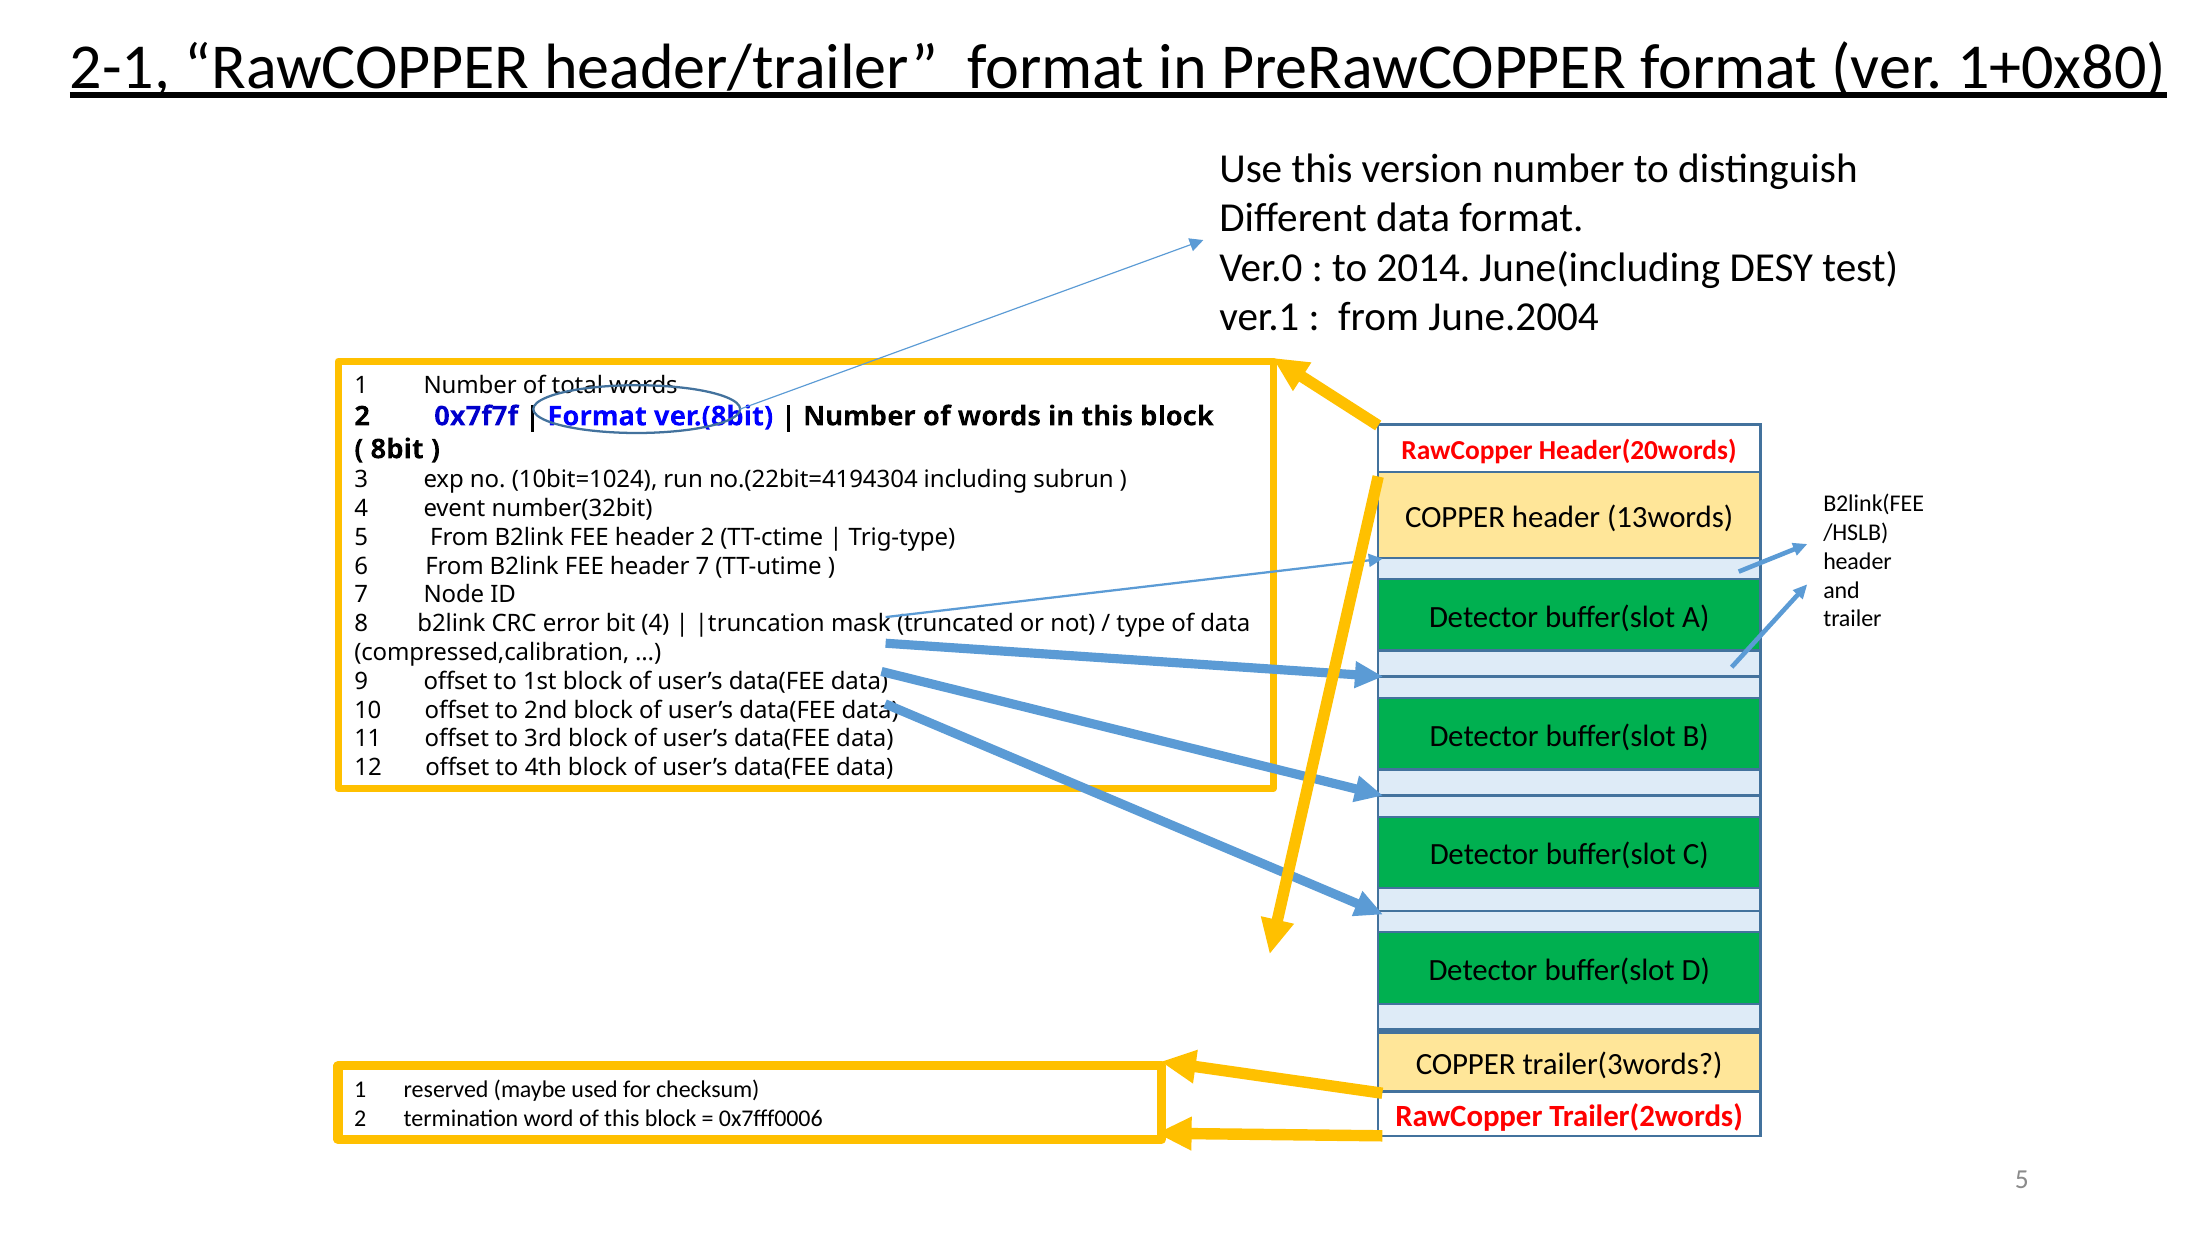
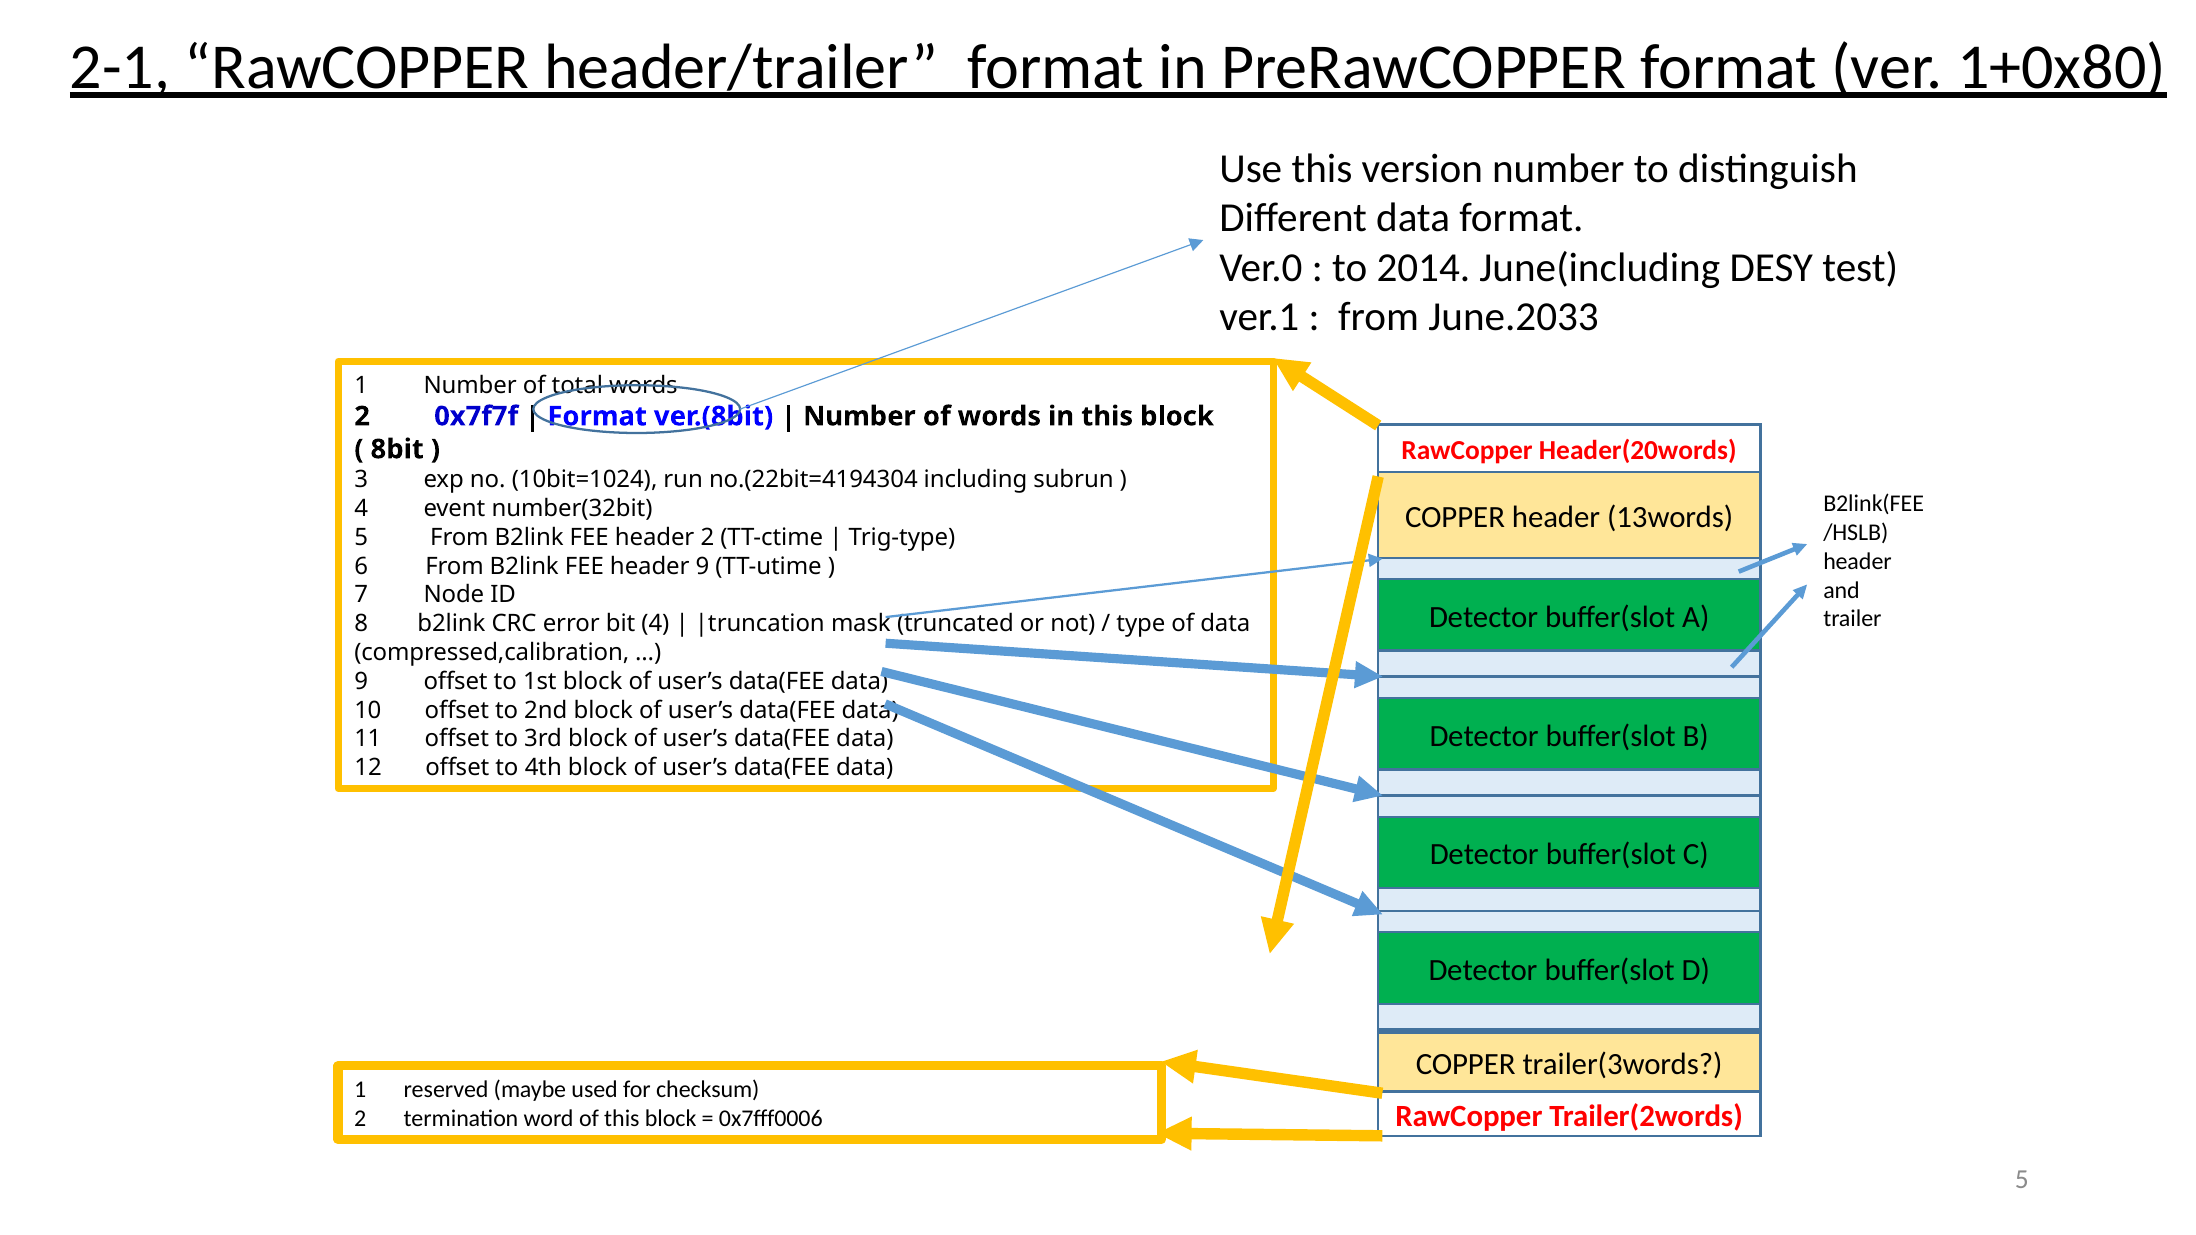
June.2004: June.2004 -> June.2033 (1514, 317)
header 7: 7 -> 9 (703, 566)
